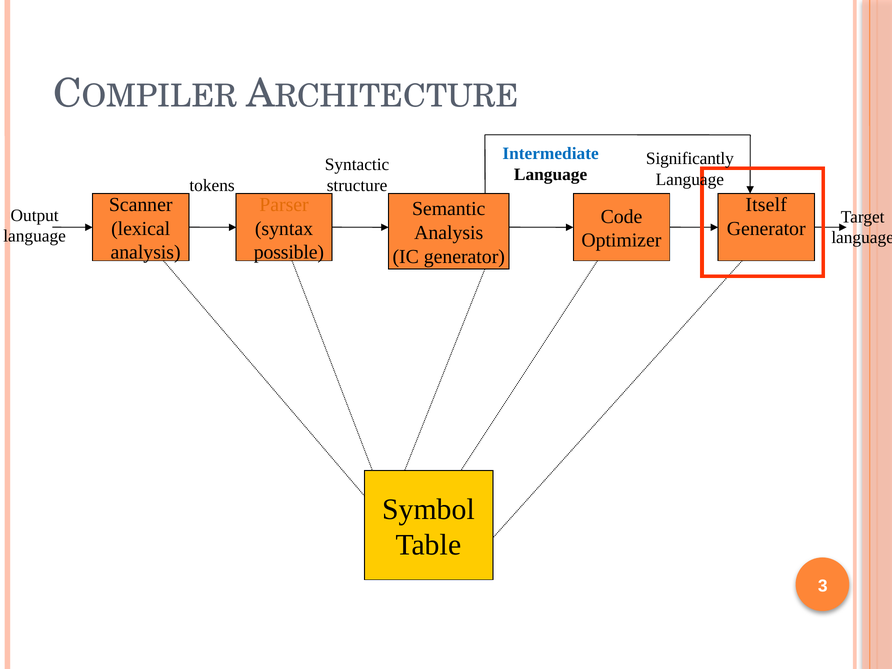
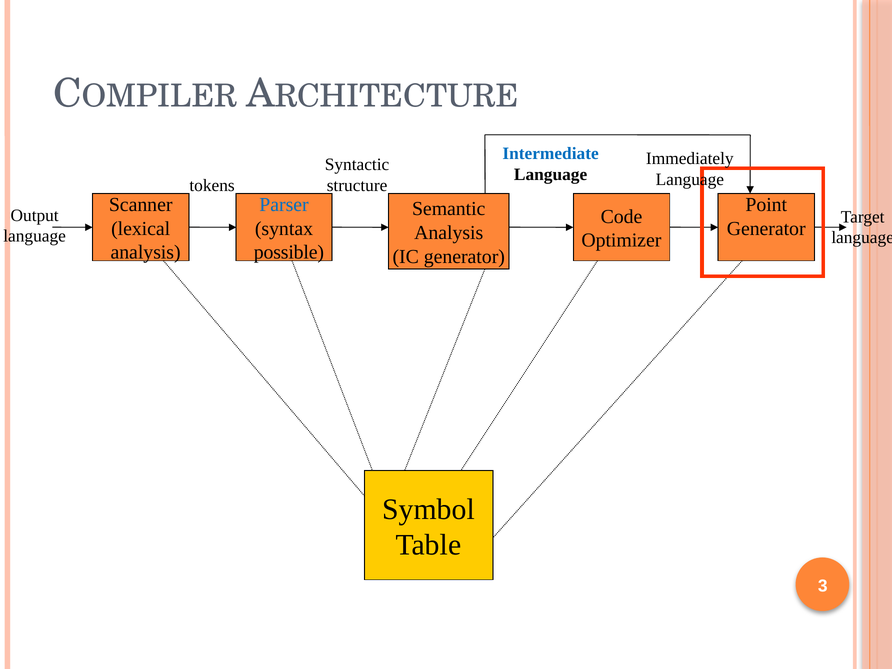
Significantly: Significantly -> Immediately (690, 159)
Parser colour: orange -> blue (284, 205)
Itself: Itself -> Point (766, 205)
